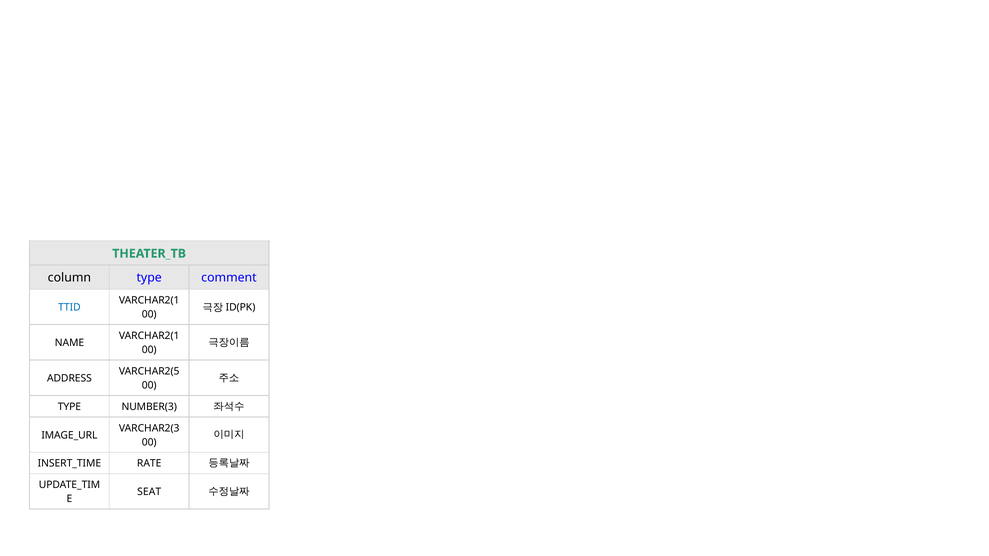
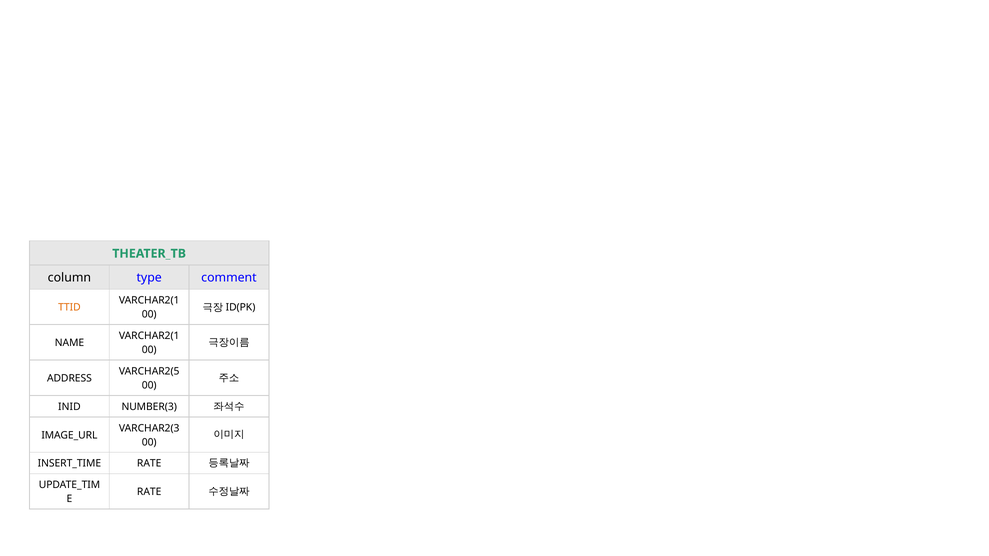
TTID colour: blue -> orange (69, 308)
TYPE: TYPE -> INID (69, 407)
SEAT: SEAT -> RATE (149, 492)
